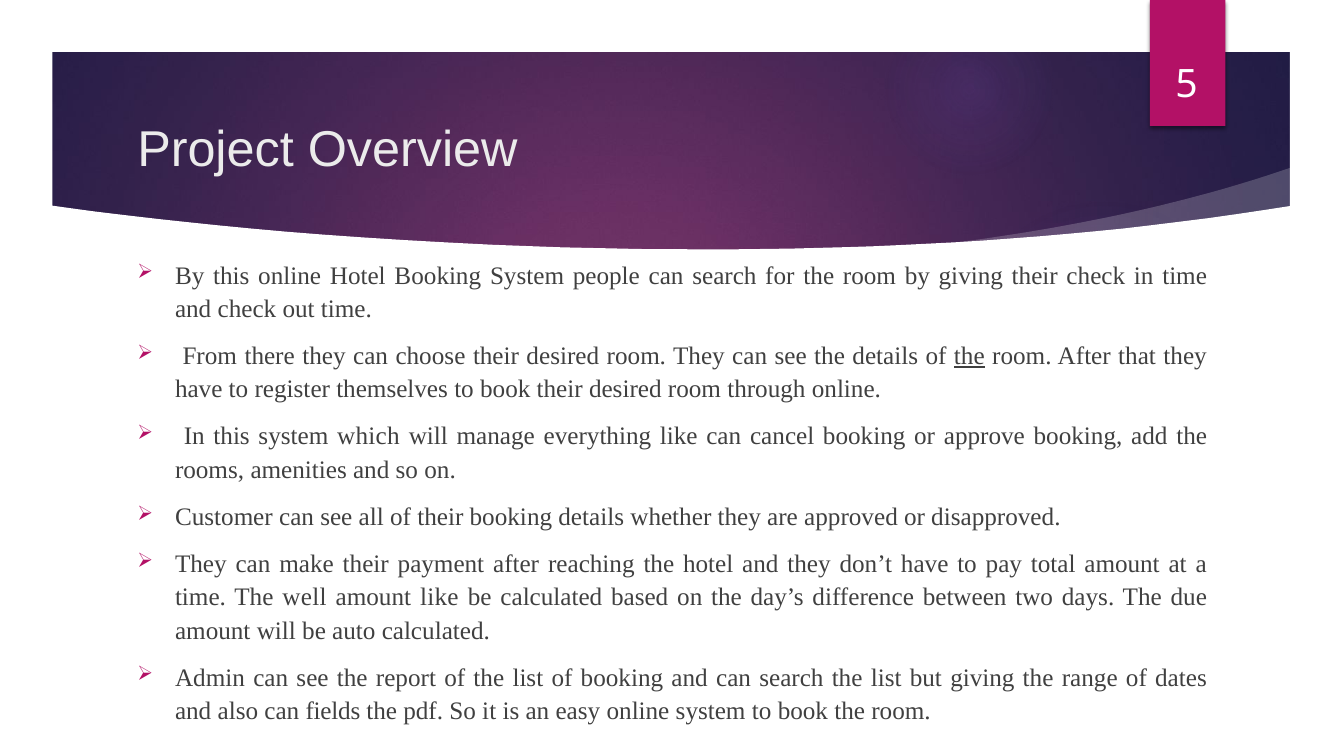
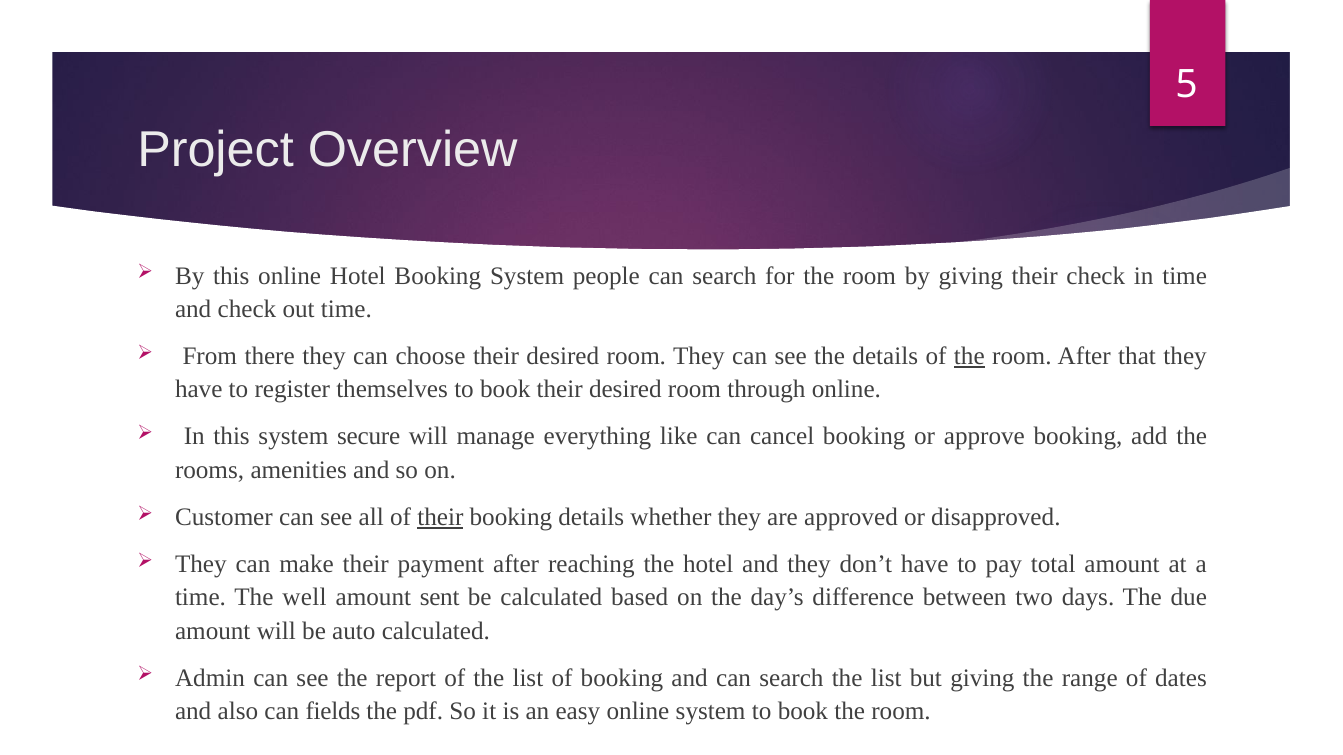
which: which -> secure (369, 437)
their underline: none -> present (440, 517)
amount like: like -> sent (440, 598)
